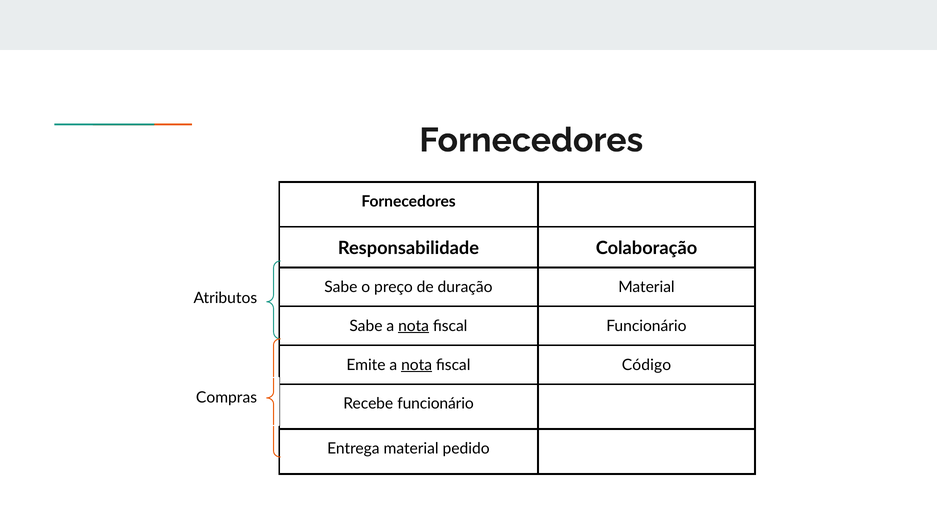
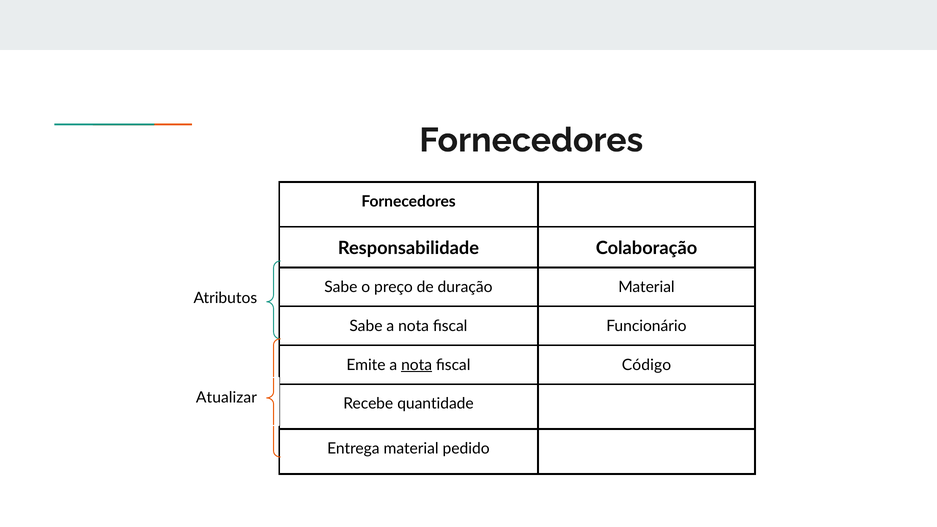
nota underline: present -> none (414, 326)
Compras: Compras -> Atualizar (226, 398)
Recebe funcionário: funcionário -> quantidade (435, 404)
